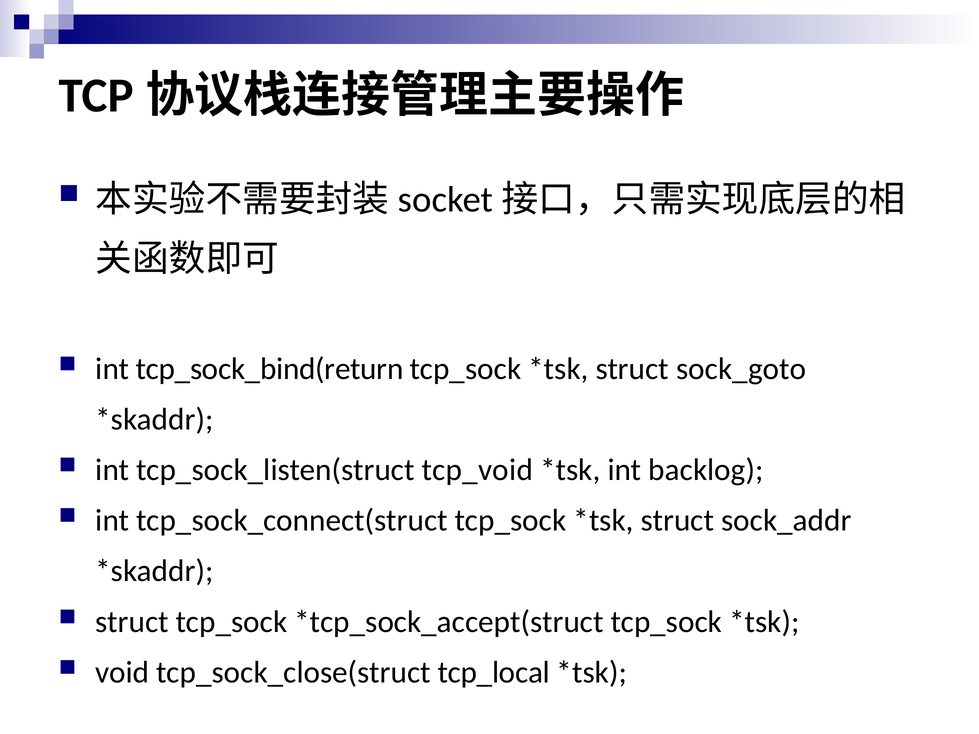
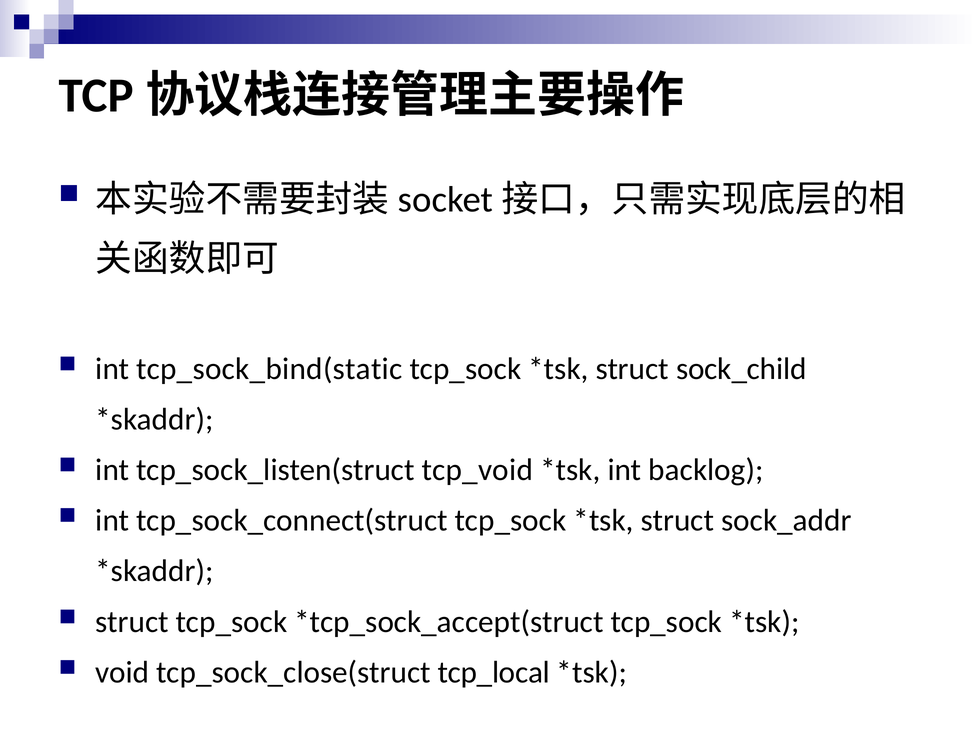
tcp_sock_bind(return: tcp_sock_bind(return -> tcp_sock_bind(static (269, 369)
sock_goto: sock_goto -> sock_child (741, 369)
